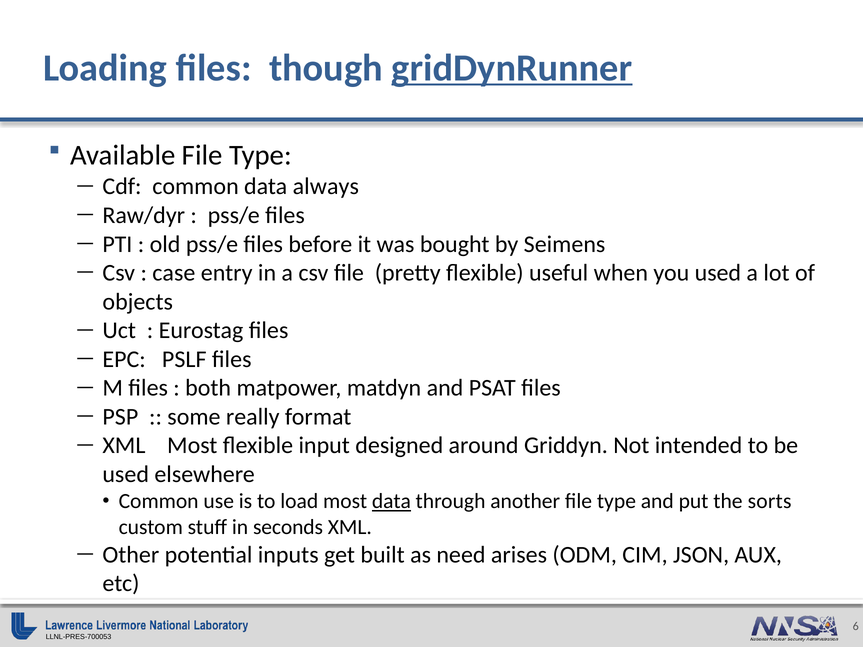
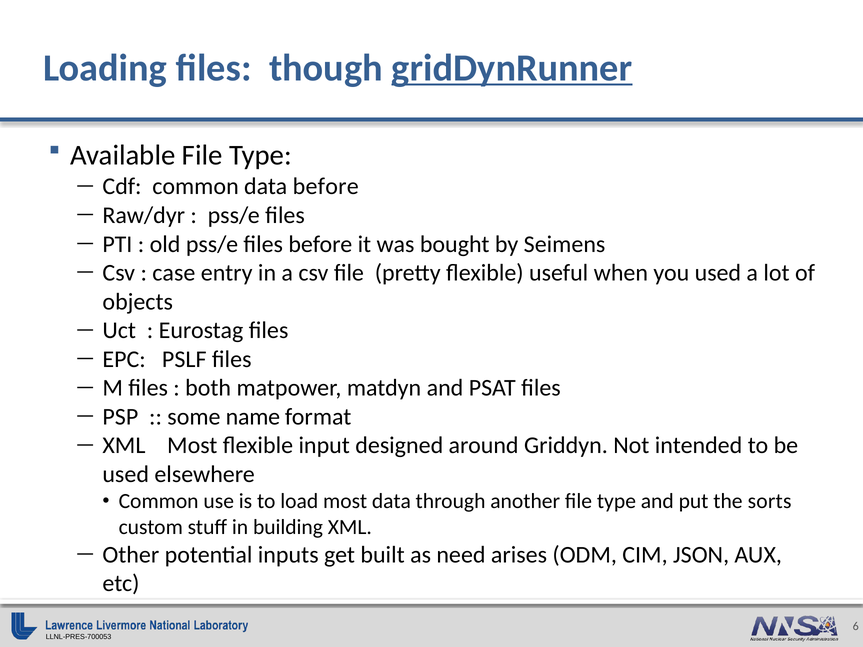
data always: always -> before (326, 187)
really: really -> name (253, 417)
data underline: present -> none (391, 502)
seconds: seconds -> building (288, 527)
